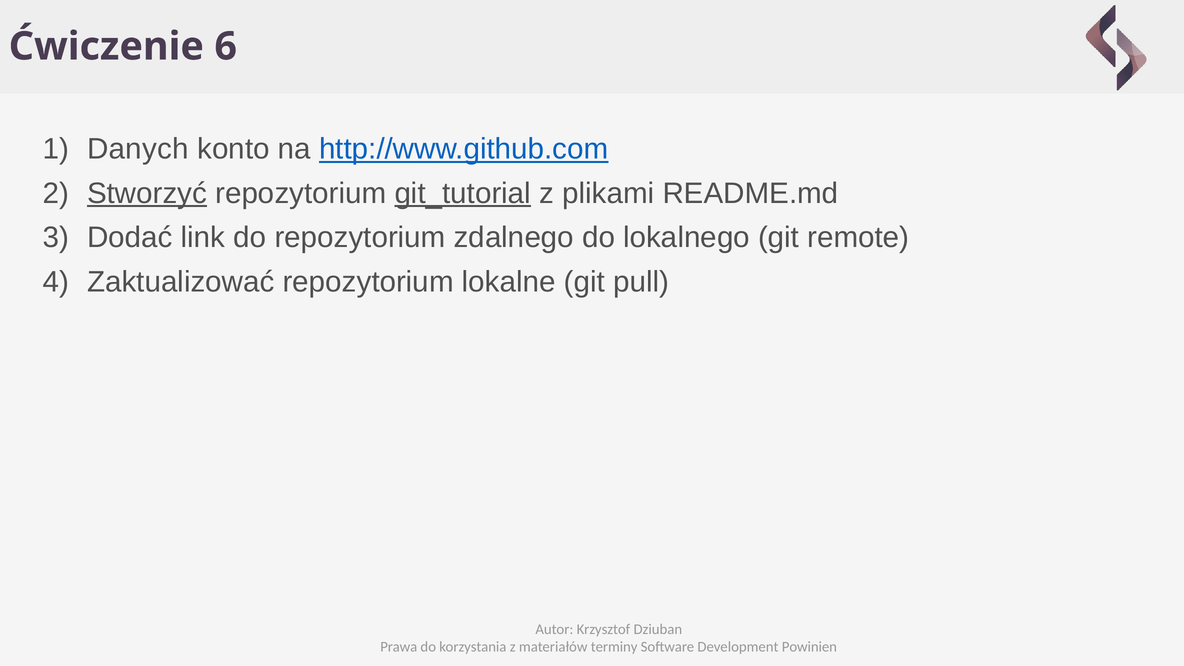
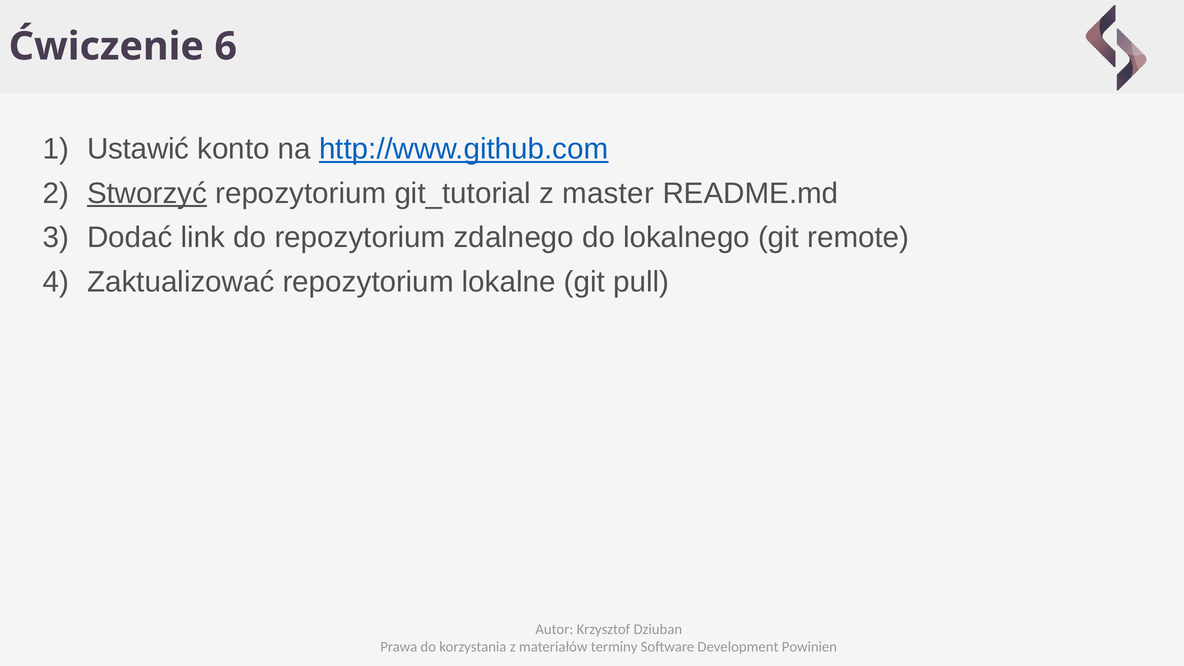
Danych: Danych -> Ustawić (138, 149)
git_tutorial underline: present -> none (463, 193)
plikami: plikami -> master (608, 193)
